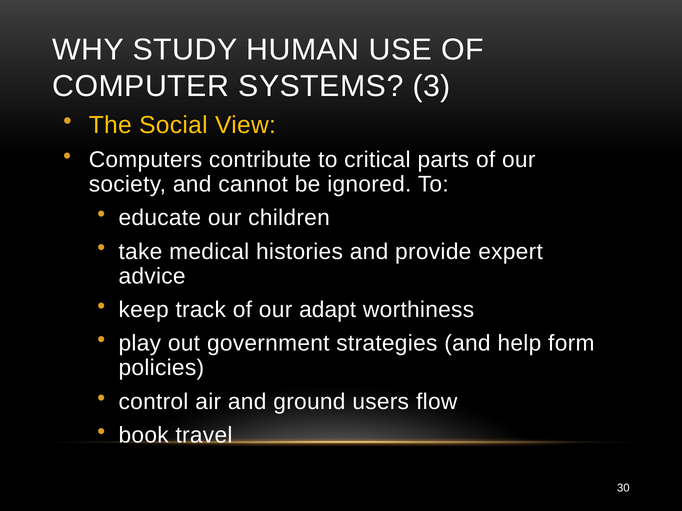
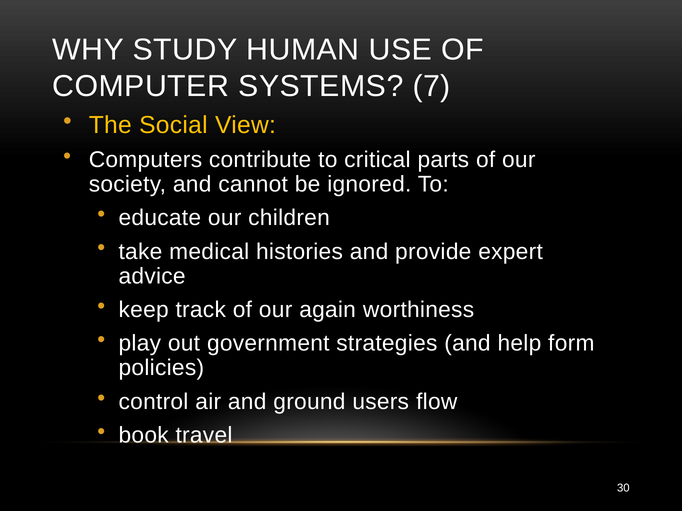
3: 3 -> 7 (432, 86)
adapt: adapt -> again (328, 310)
